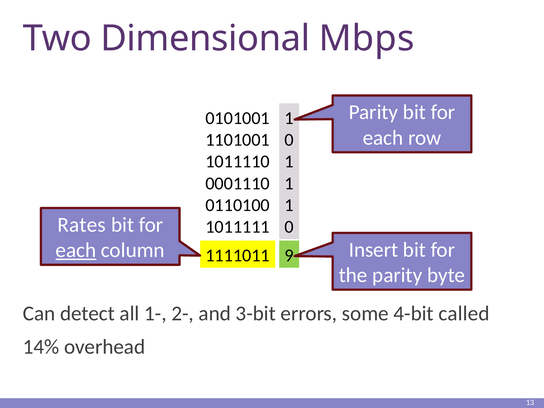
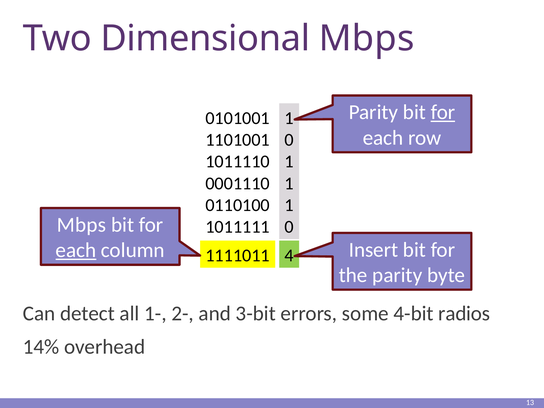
for underline: none -> present (443, 112)
Rates: Rates -> Mbps (82, 225)
9: 9 -> 4 (289, 255)
called: called -> radios (464, 314)
